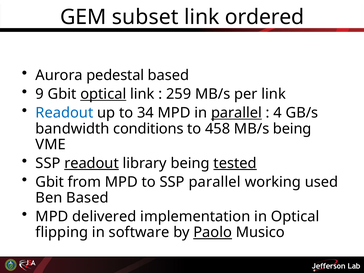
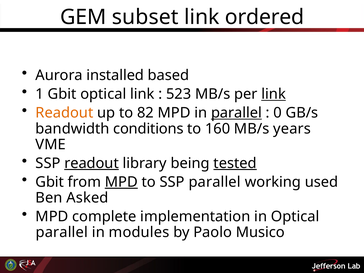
pedestal: pedestal -> installed (115, 75)
9: 9 -> 1 (40, 94)
optical underline: present -> none (103, 94)
259: 259 -> 523 (179, 94)
link underline: none -> present (274, 94)
Readout colour: blue -> orange (64, 113)
34: 34 -> 82 (145, 113)
4: 4 -> 0 (278, 113)
458: 458 -> 160 (218, 129)
MB/s being: being -> years (292, 129)
MPD underline: none -> present (121, 182)
Ben Based: Based -> Asked (87, 198)
delivered: delivered -> complete (104, 217)
flipping: flipping -> parallel (62, 232)
software: software -> modules (139, 232)
Paolo underline: present -> none (213, 232)
